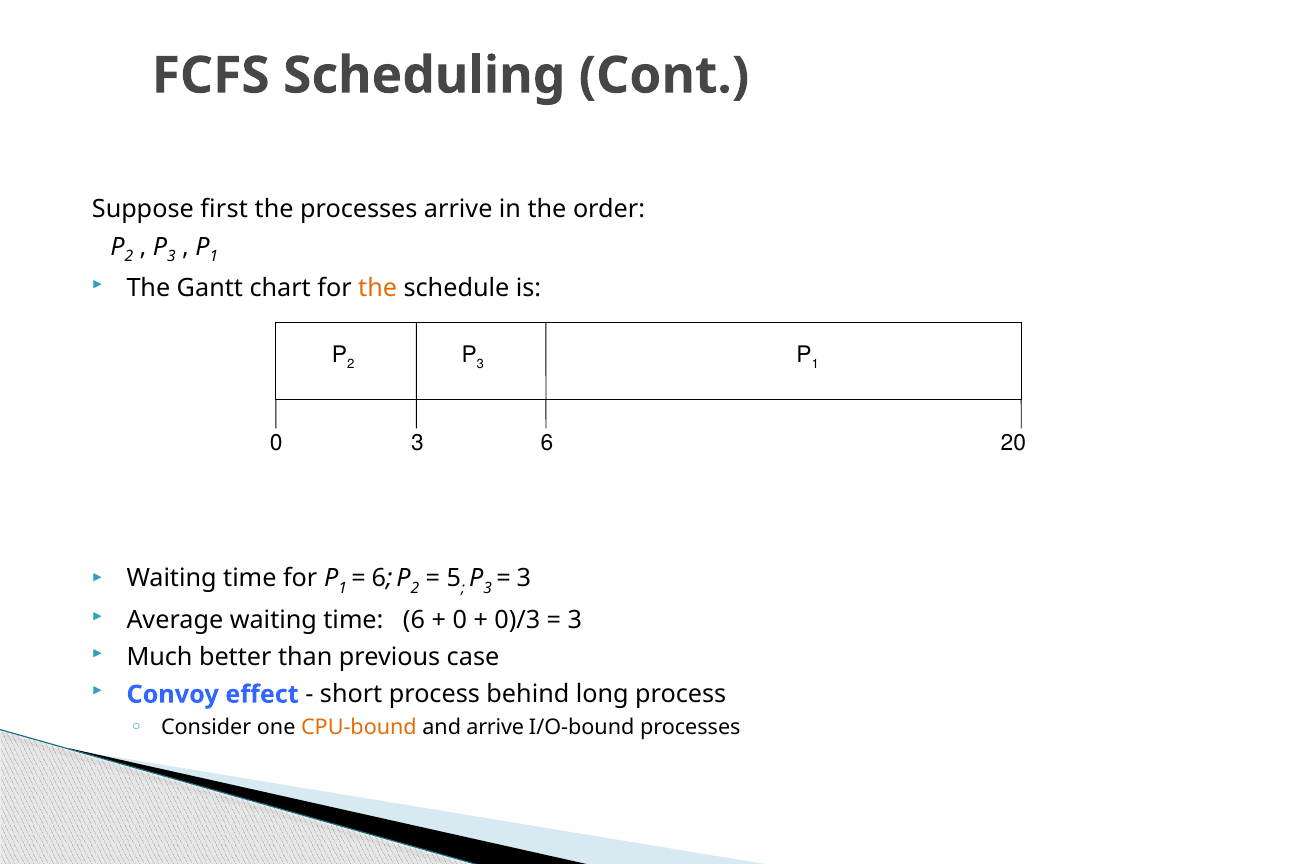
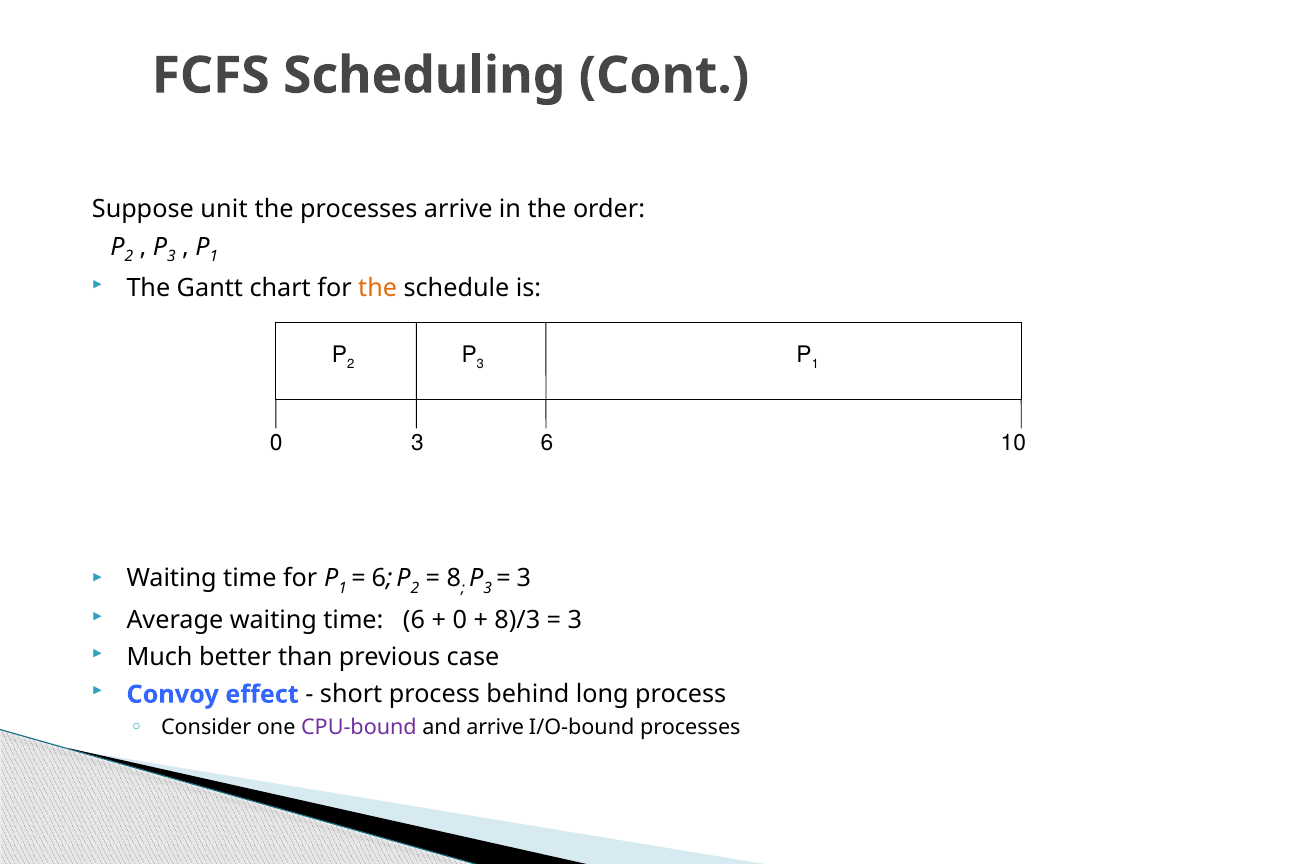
first: first -> unit (224, 210)
20: 20 -> 10 (1013, 443)
5: 5 -> 8 (454, 578)
0)/3: 0)/3 -> 8)/3 (517, 620)
CPU-bound colour: orange -> purple (359, 728)
